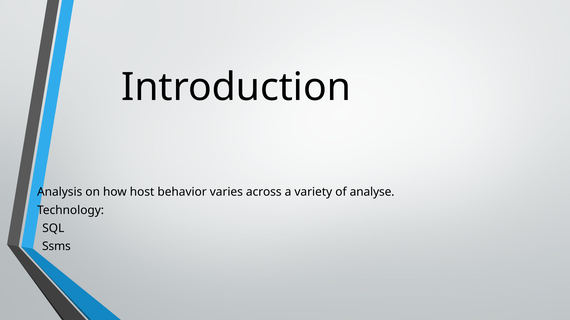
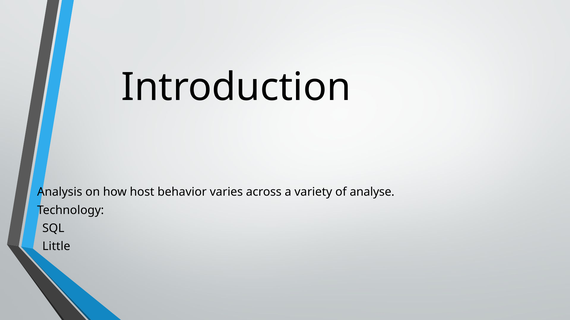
Ssms: Ssms -> Little (56, 247)
